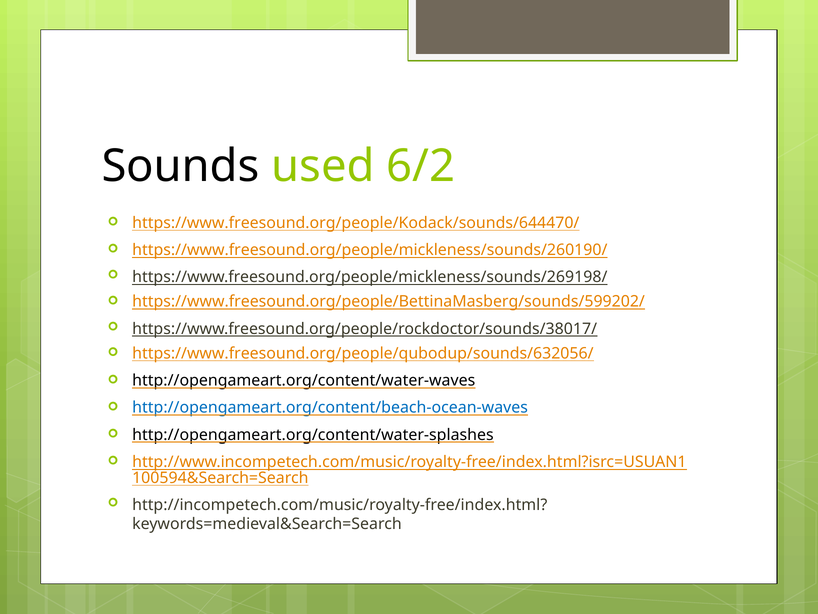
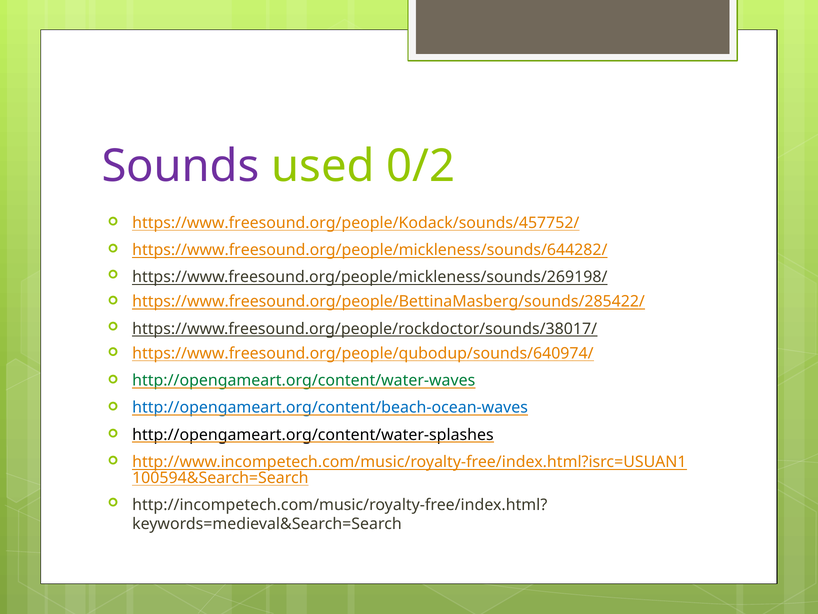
Sounds colour: black -> purple (181, 166)
6/2: 6/2 -> 0/2 (421, 166)
https://www.freesound.org/people/Kodack/sounds/644470/: https://www.freesound.org/people/Kodack/sounds/644470/ -> https://www.freesound.org/people/Kodack/sounds/457752/ (356, 223)
https://www.freesound.org/people/mickleness/sounds/260190/: https://www.freesound.org/people/mickleness/sounds/260190/ -> https://www.freesound.org/people/mickleness/sounds/644282/ (370, 250)
https://www.freesound.org/people/BettinaMasberg/sounds/599202/: https://www.freesound.org/people/BettinaMasberg/sounds/599202/ -> https://www.freesound.org/people/BettinaMasberg/sounds/285422/ (389, 301)
https://www.freesound.org/people/qubodup/sounds/632056/: https://www.freesound.org/people/qubodup/sounds/632056/ -> https://www.freesound.org/people/qubodup/sounds/640974/ (363, 353)
http://opengameart.org/content/water-waves colour: black -> green (304, 380)
